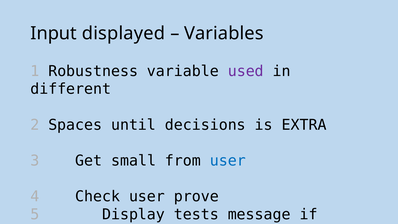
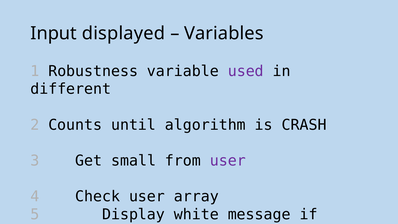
Spaces: Spaces -> Counts (75, 125)
decisions: decisions -> algorithm (205, 125)
EXTRA: EXTRA -> CRASH (304, 125)
user colour: blue -> purple (228, 161)
prove: prove -> array (196, 196)
tests: tests -> white (196, 214)
